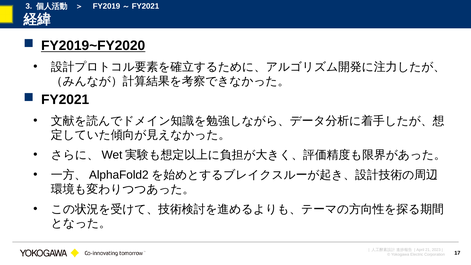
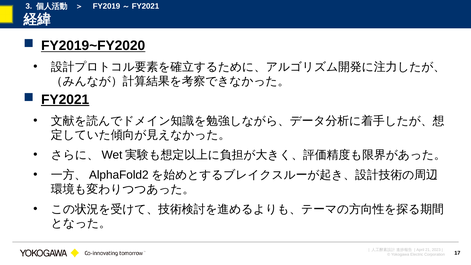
FY2021 underline: none -> present (65, 100)
